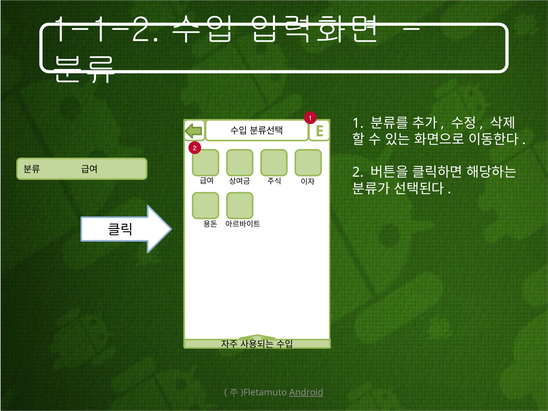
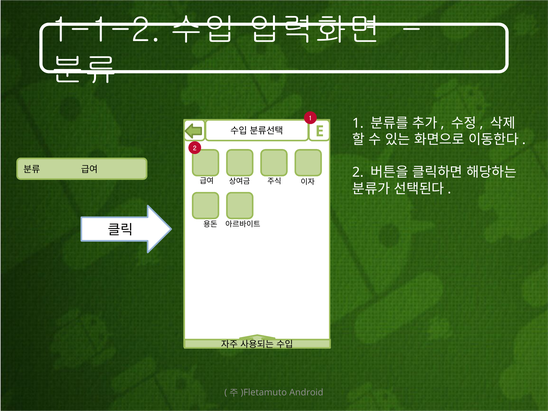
Android underline: present -> none (306, 392)
